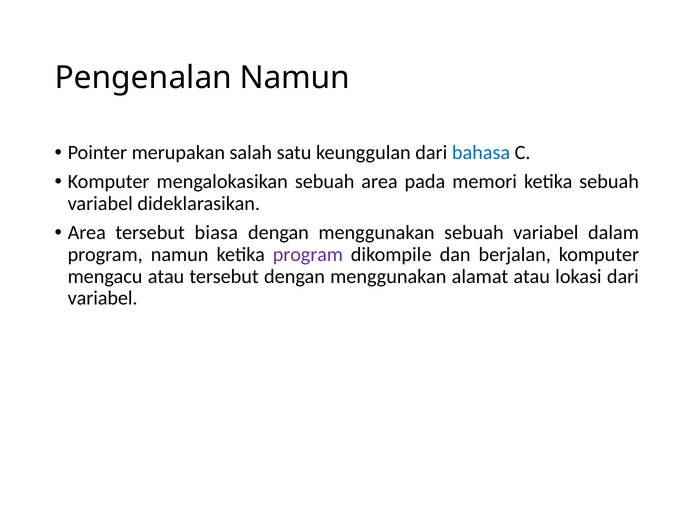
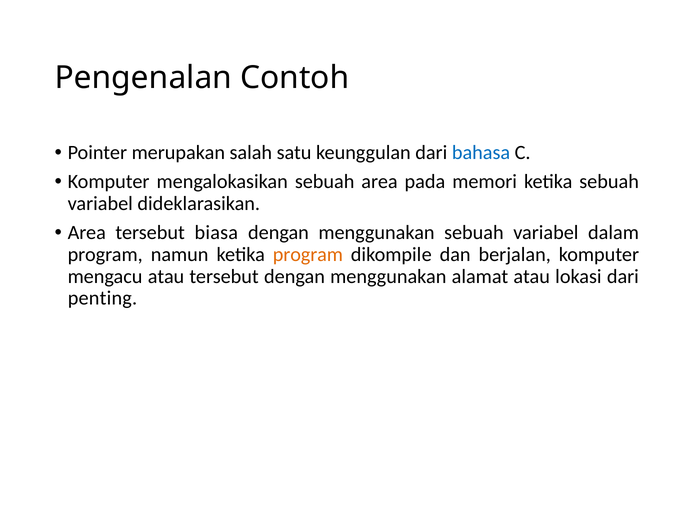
Pengenalan Namun: Namun -> Contoh (295, 78)
program colour: purple -> orange (308, 255)
variabel: variabel -> penting (102, 298)
